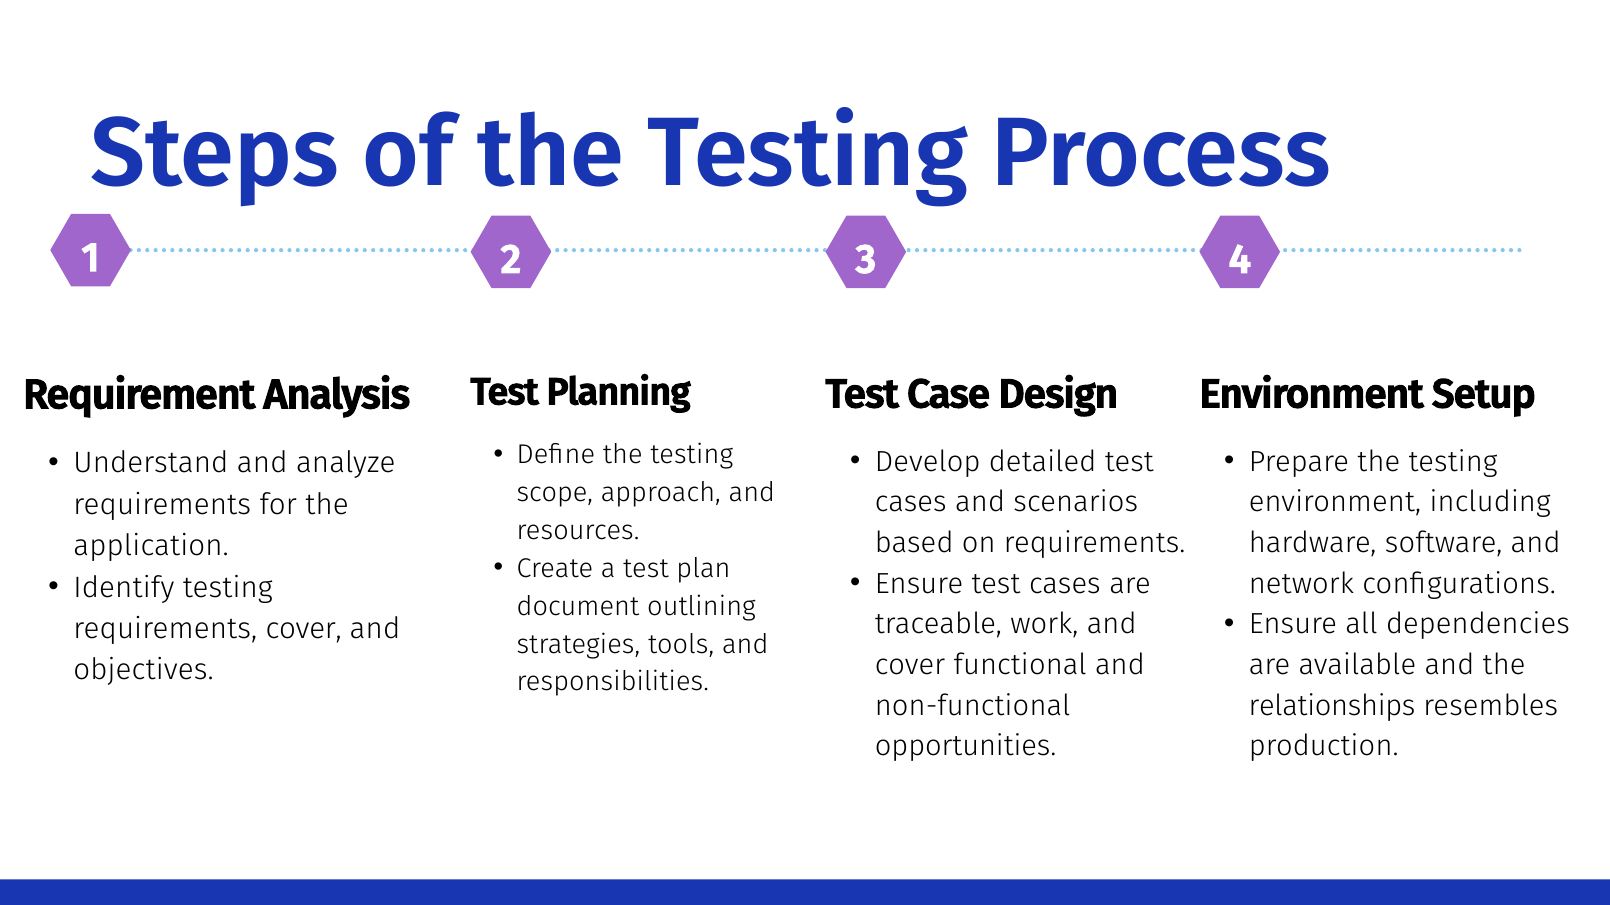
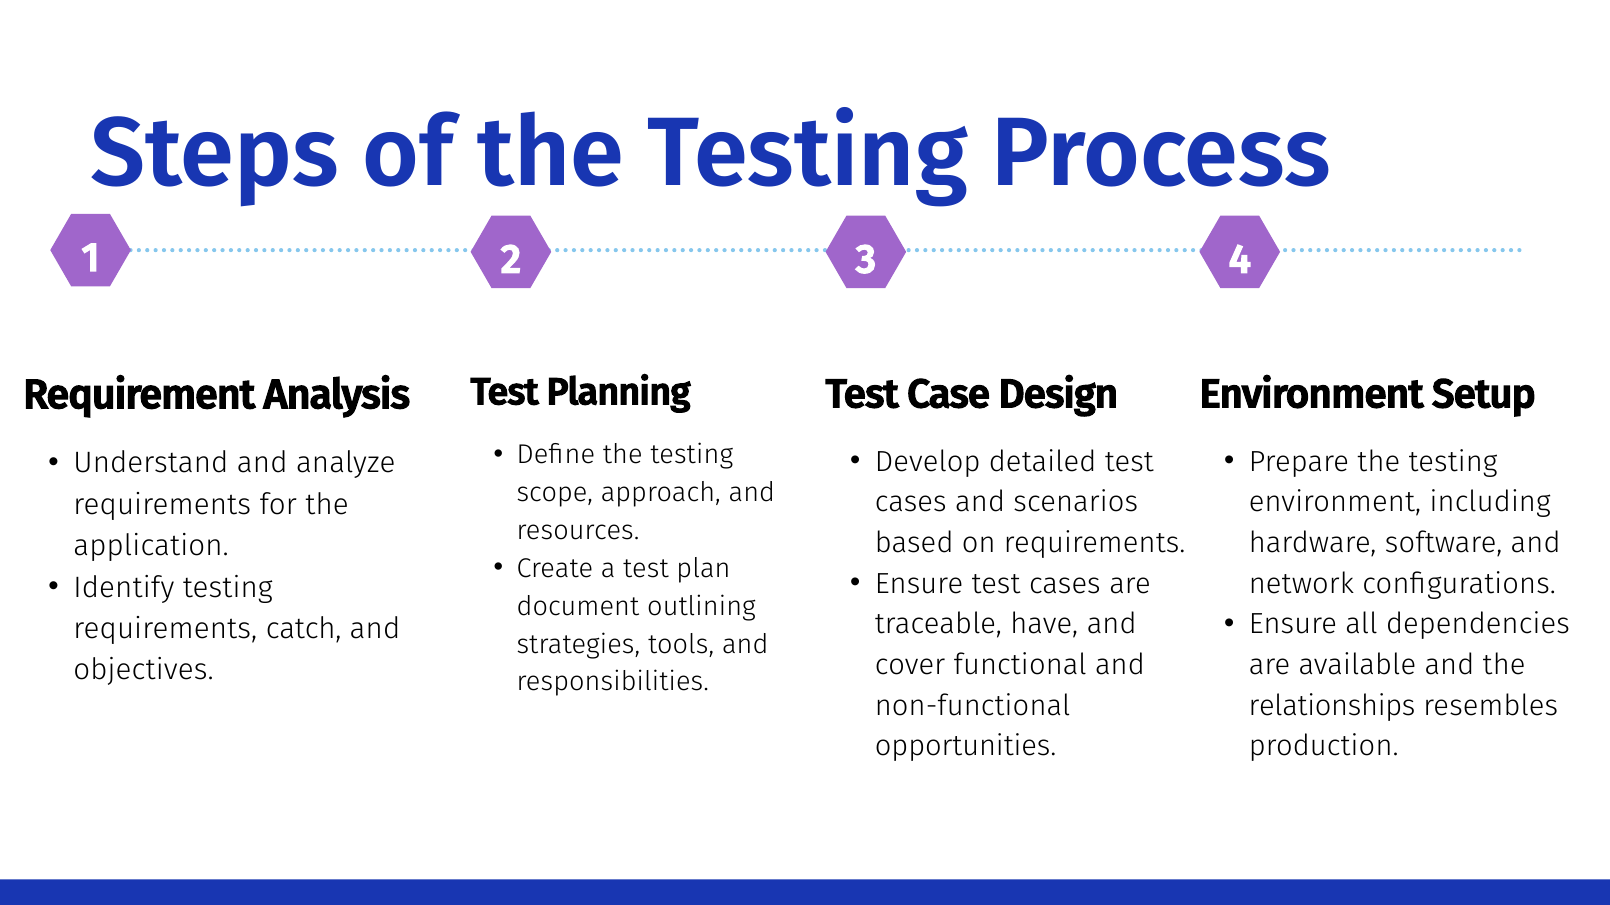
work: work -> have (1044, 625)
requirements cover: cover -> catch (304, 629)
